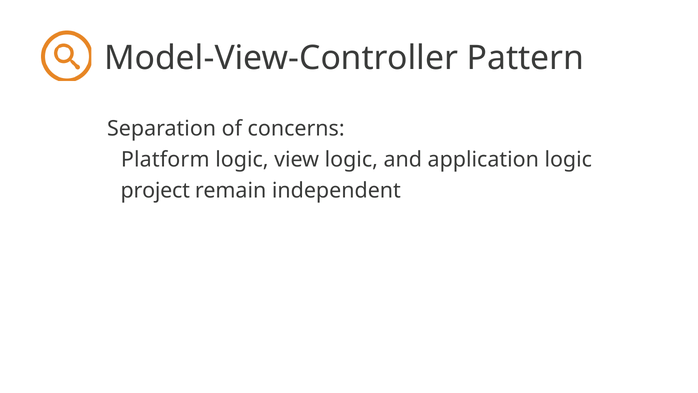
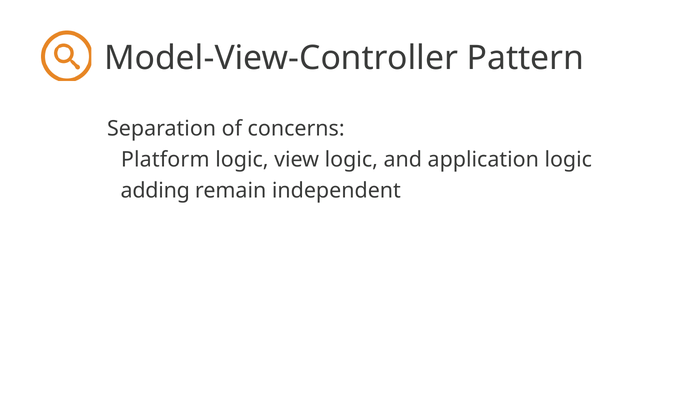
project: project -> adding (155, 191)
